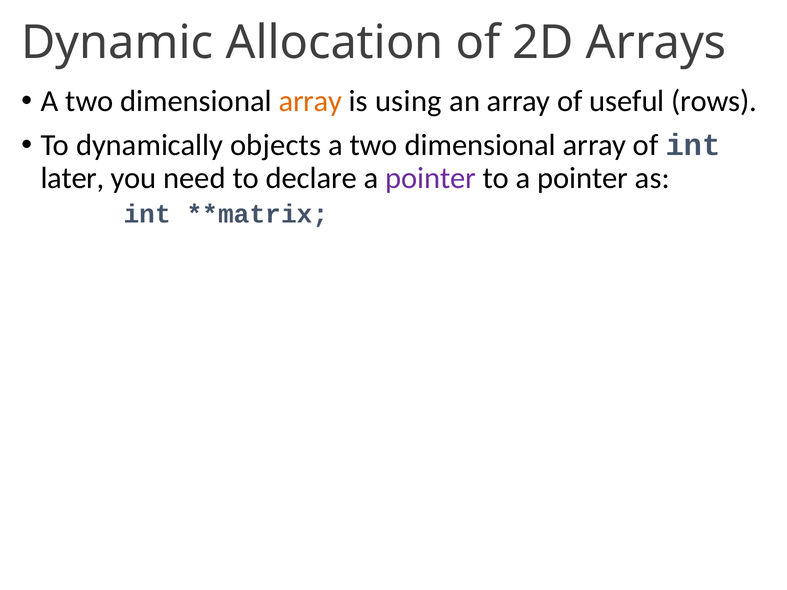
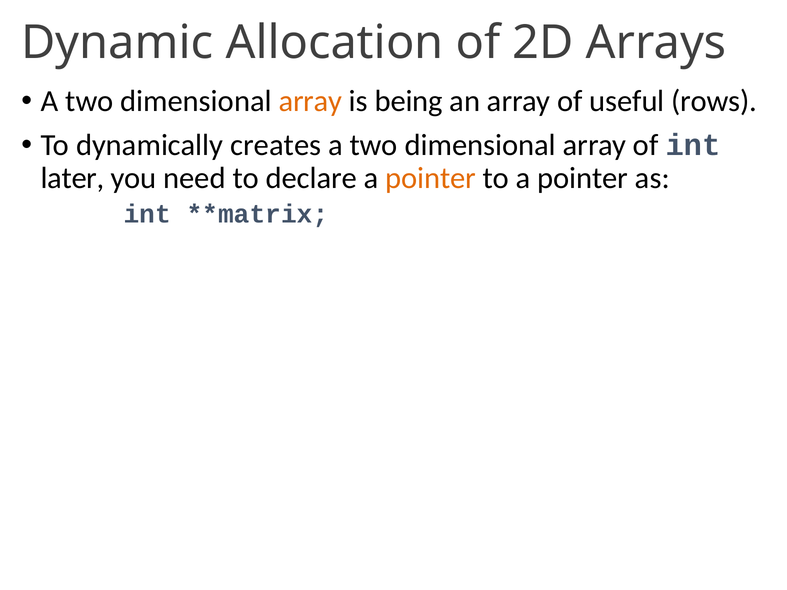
using: using -> being (409, 101)
objects: objects -> creates (276, 145)
pointer colour: purple -> orange (431, 178)
